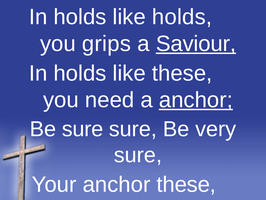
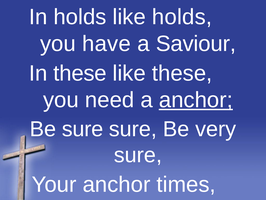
you grips: grips -> have (106, 44)
Saviour underline: present -> none (196, 44)
holds: holds -> these (80, 73)
anchor these: these -> times (186, 184)
